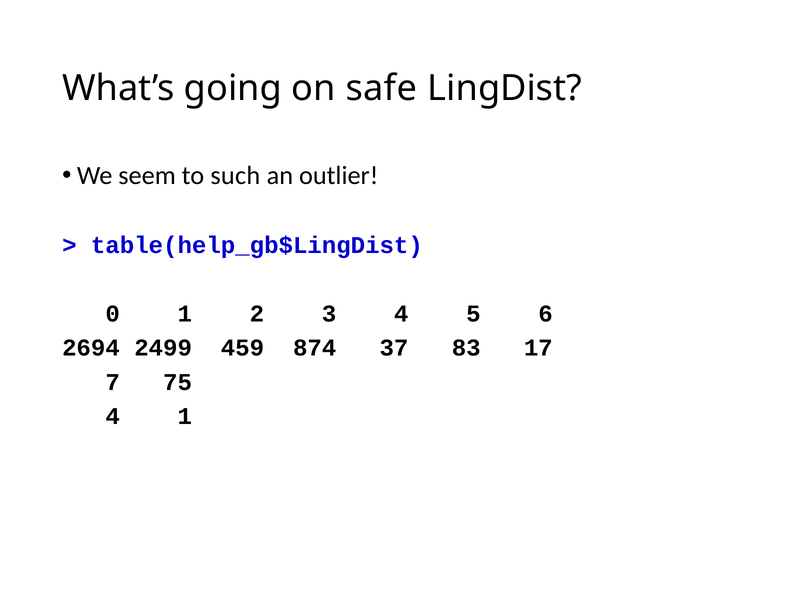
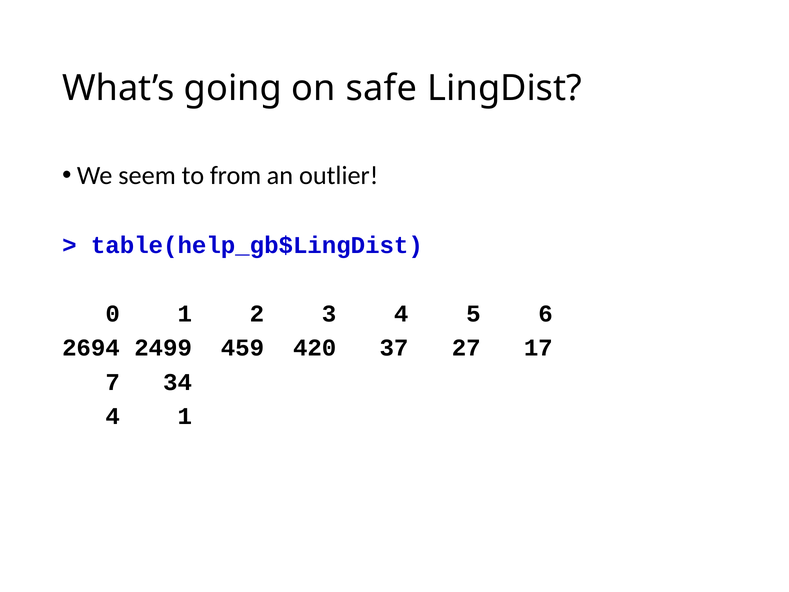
such: such -> from (236, 176)
874: 874 -> 420 (315, 348)
83: 83 -> 27 (466, 348)
75: 75 -> 34 (178, 382)
